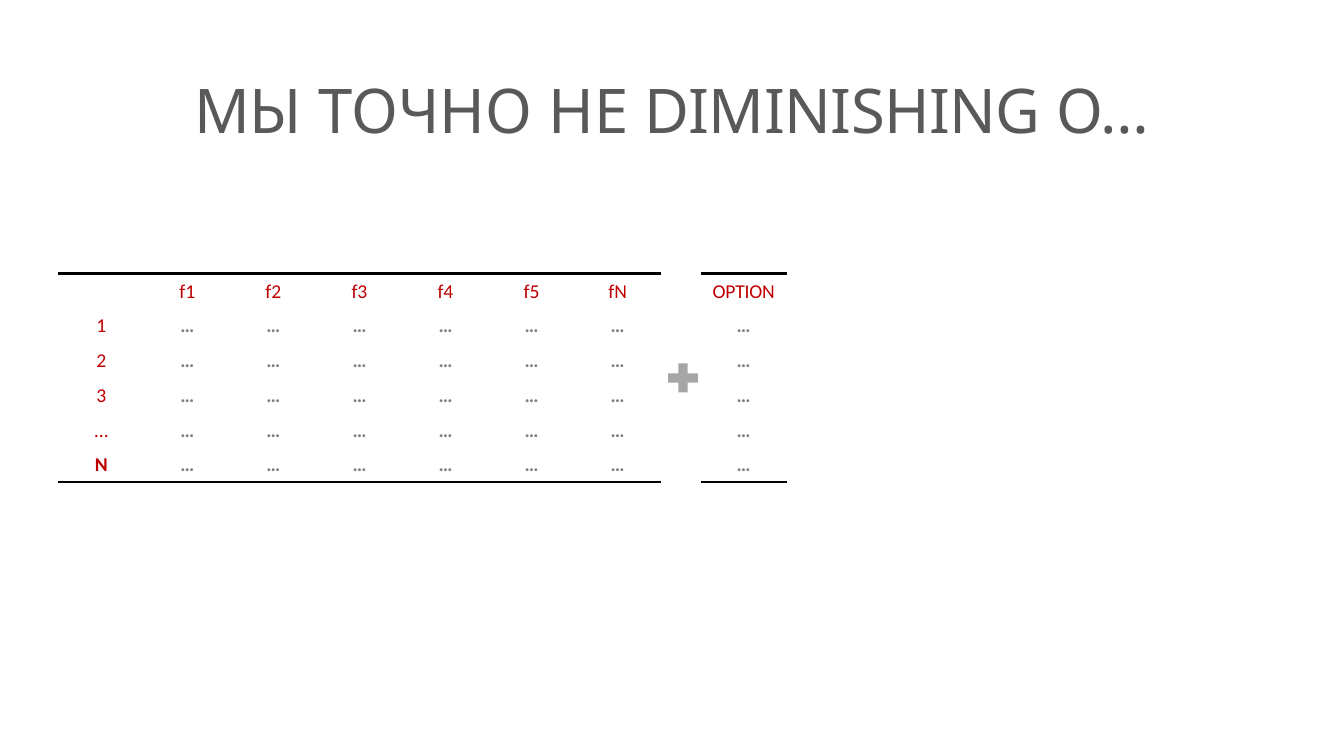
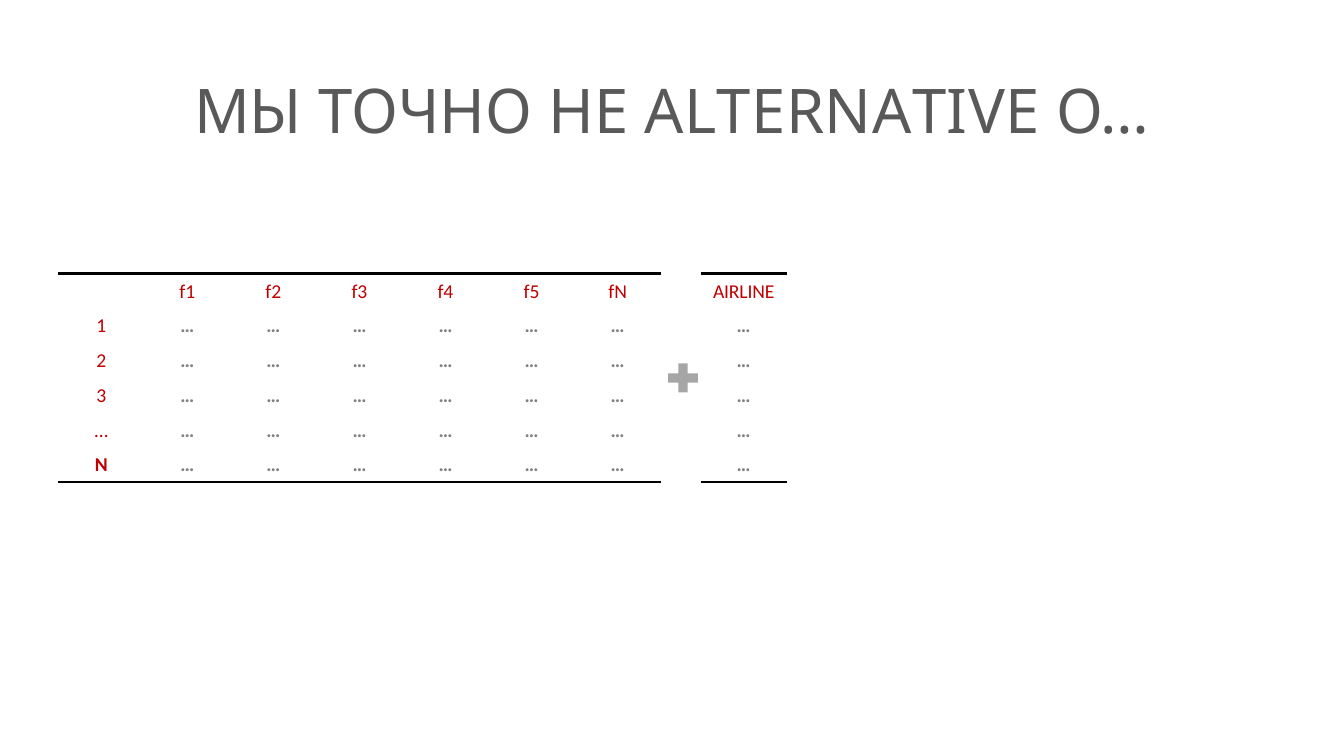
DIMINISHING: DIMINISHING -> ALTERNATIVE (842, 113)
OPTION: OPTION -> AIRLINE (744, 292)
